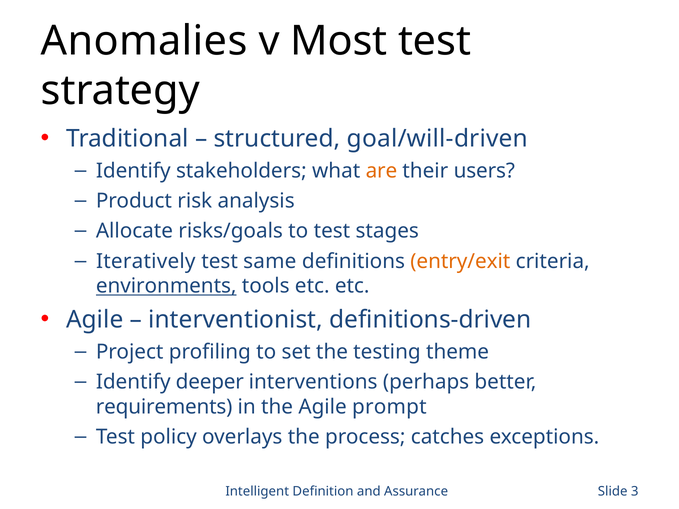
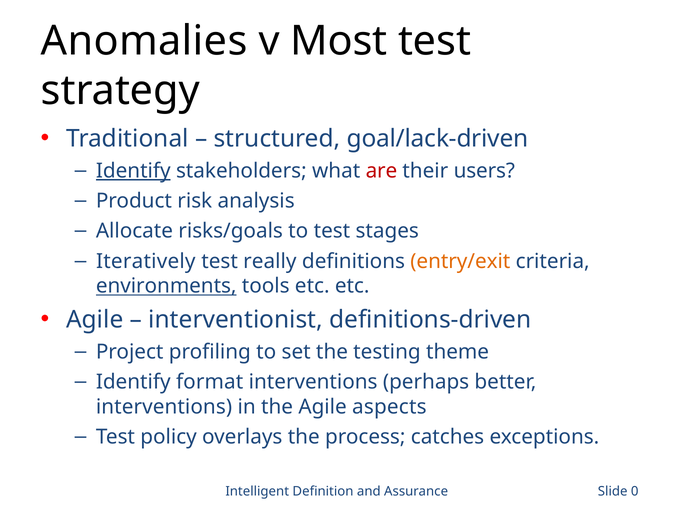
goal/will-driven: goal/will-driven -> goal/lack-driven (438, 139)
Identify underline: none -> present (133, 171)
are colour: orange -> red (381, 171)
same: same -> really (270, 261)
deeper: deeper -> format (210, 382)
requirements: requirements -> interventions (164, 407)
prompt: prompt -> aspects (389, 407)
3: 3 -> 0 (635, 491)
